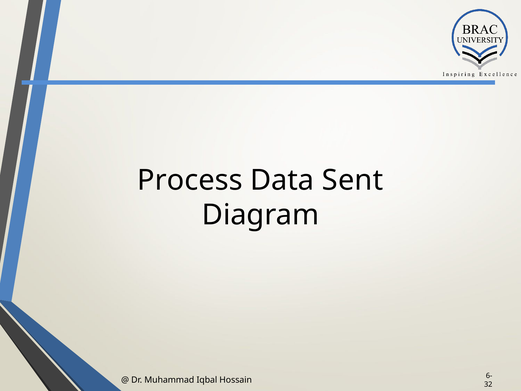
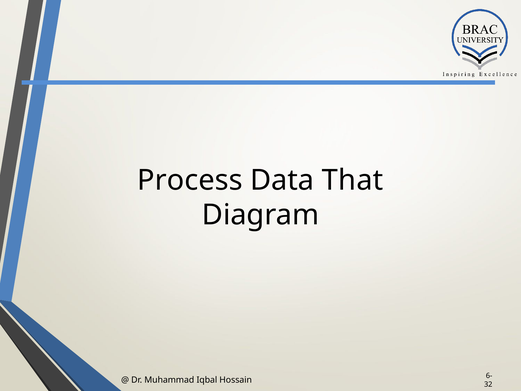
Sent: Sent -> That (353, 180)
